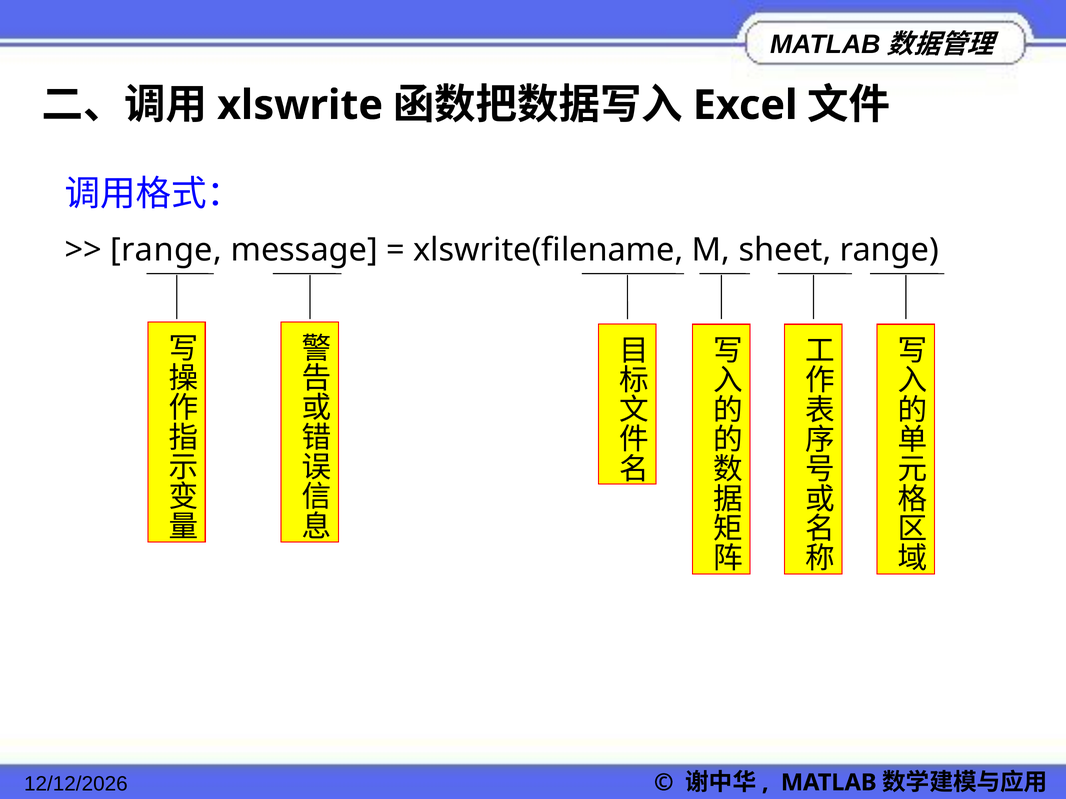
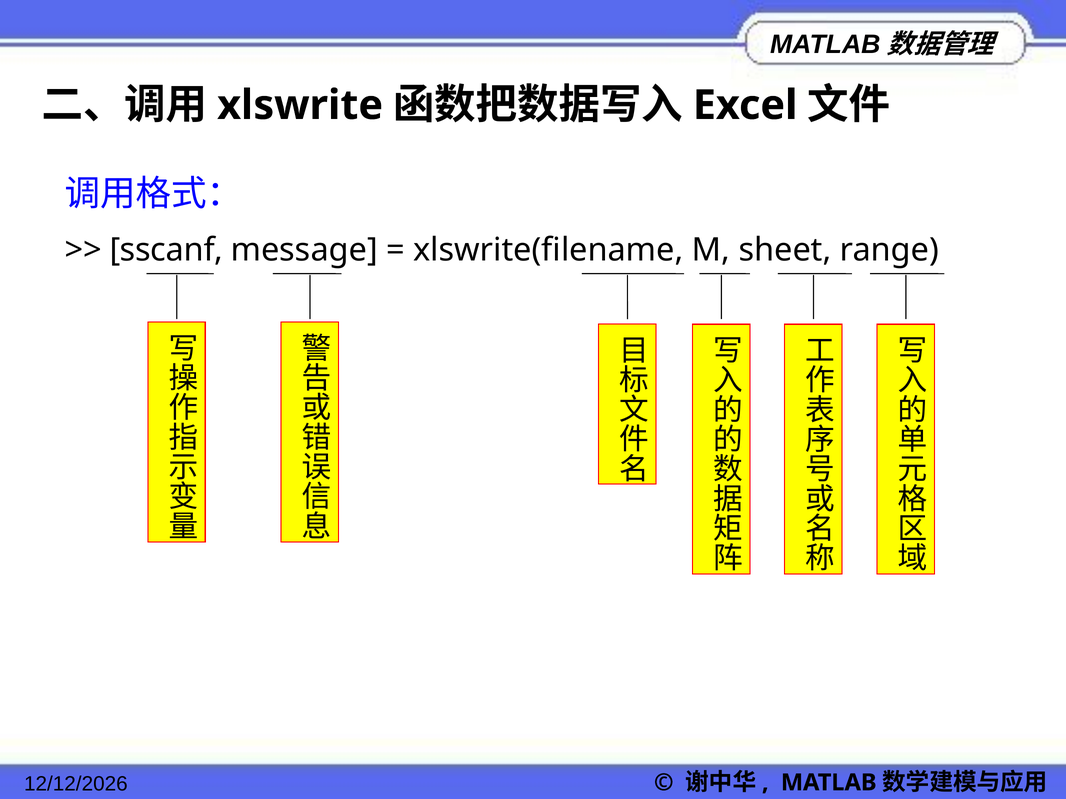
range: range -> sscanf (166, 250)
